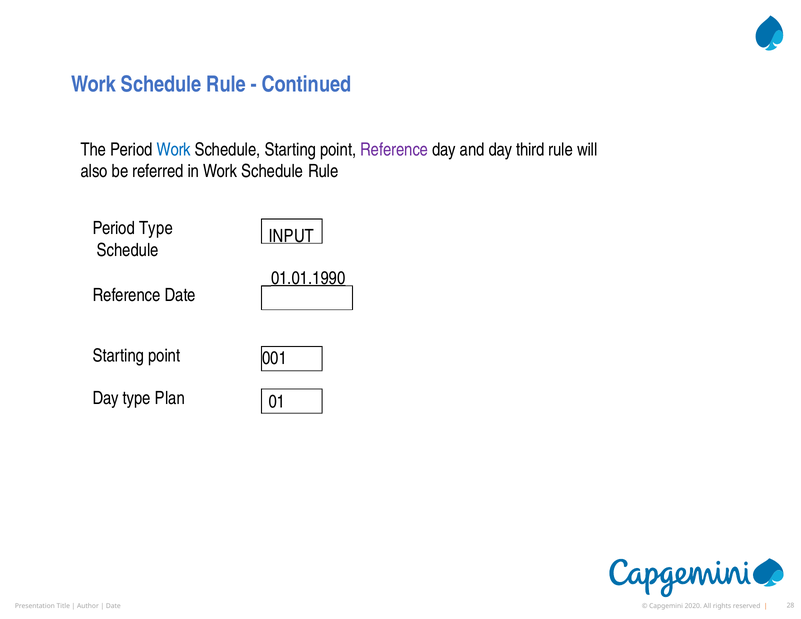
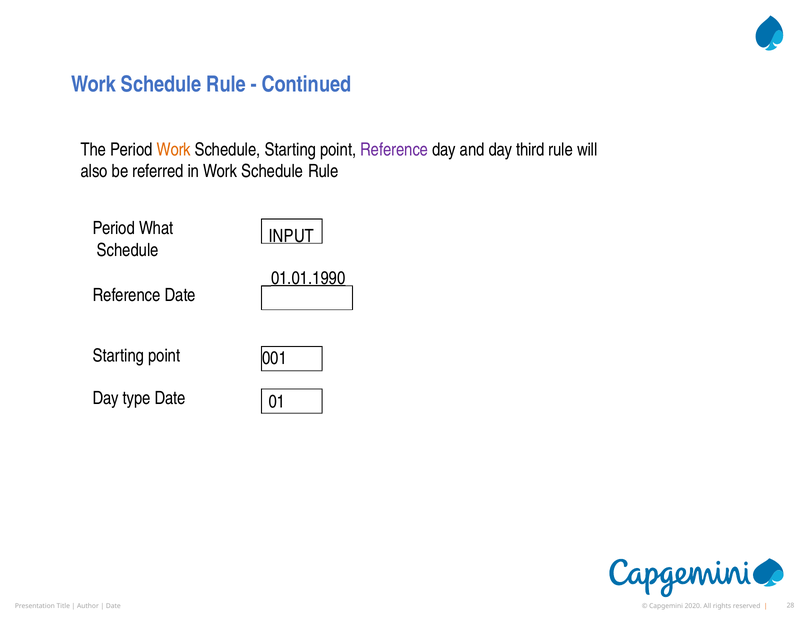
Work colour: blue -> orange (174, 149)
Period Type: Type -> What (156, 228)
type Plan: Plan -> Date (170, 398)
